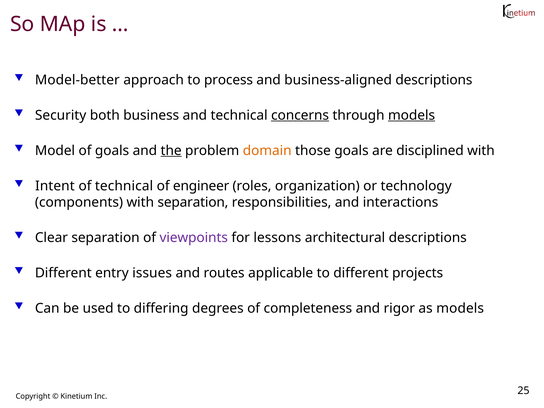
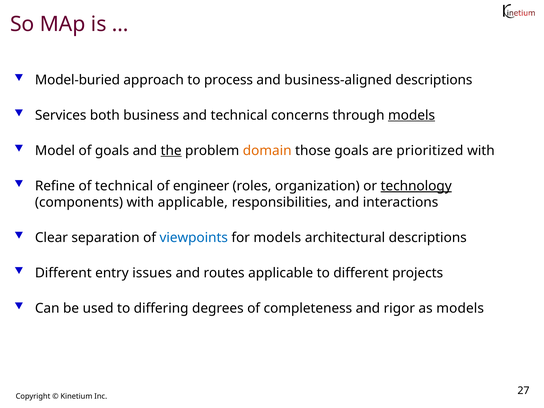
Model-better: Model-better -> Model-buried (77, 80)
Security: Security -> Services (61, 115)
concerns underline: present -> none (300, 115)
disciplined: disciplined -> prioritized (430, 151)
Intent: Intent -> Refine (55, 186)
technology underline: none -> present (416, 186)
with separation: separation -> applicable (193, 202)
viewpoints colour: purple -> blue (194, 238)
for lessons: lessons -> models (277, 238)
25: 25 -> 27 (523, 391)
